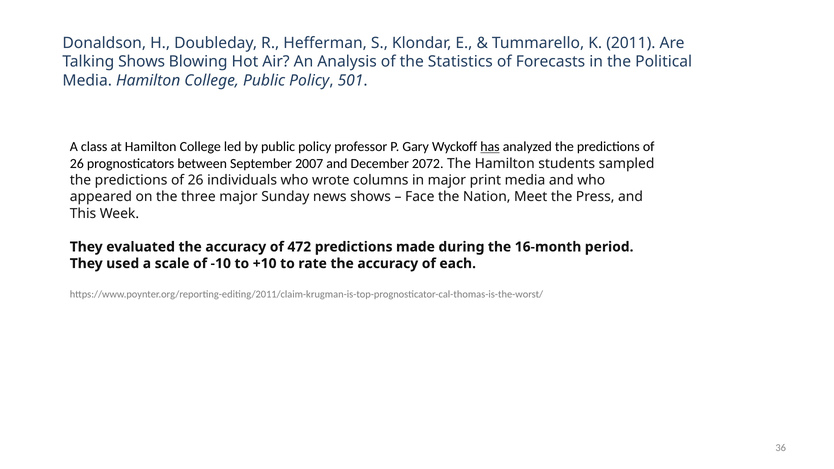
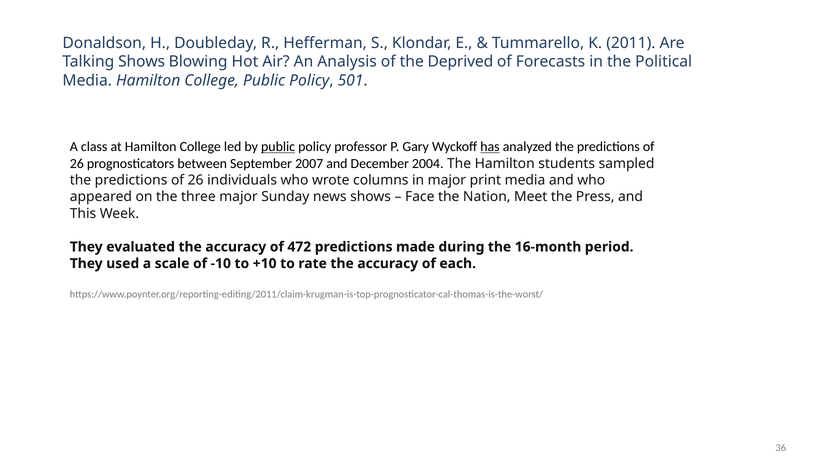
Statistics: Statistics -> Deprived (460, 62)
public underline: none -> present (278, 147)
2072: 2072 -> 2004 (428, 164)
